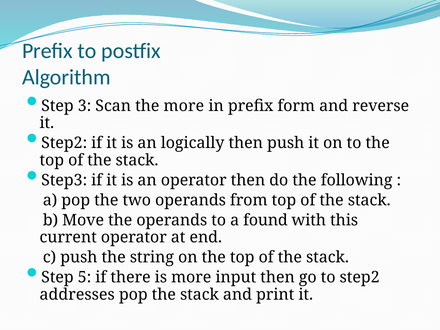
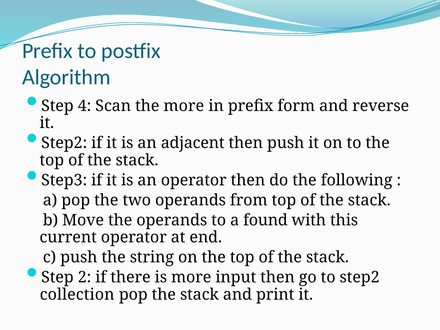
3: 3 -> 4 (85, 106)
logically: logically -> adjacent (193, 143)
5: 5 -> 2 (85, 277)
addresses: addresses -> collection (77, 294)
